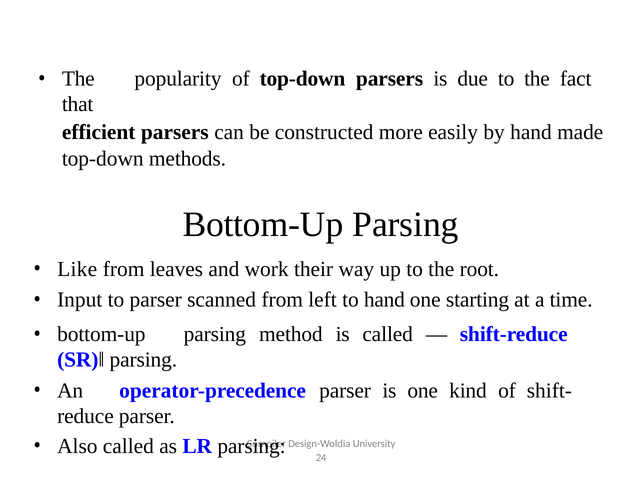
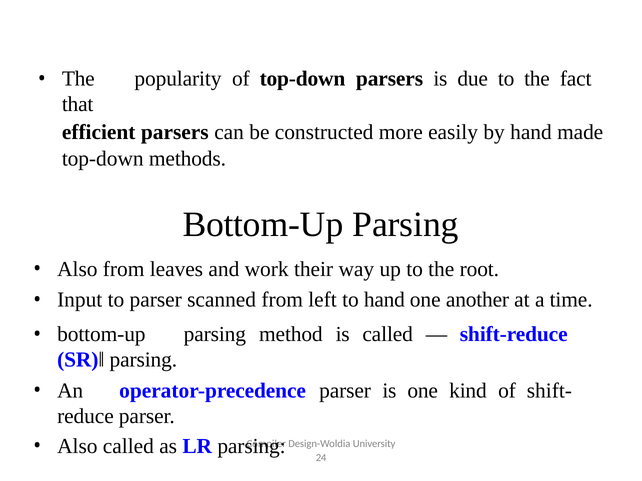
Like: Like -> Also (77, 269)
starting: starting -> another (478, 300)
